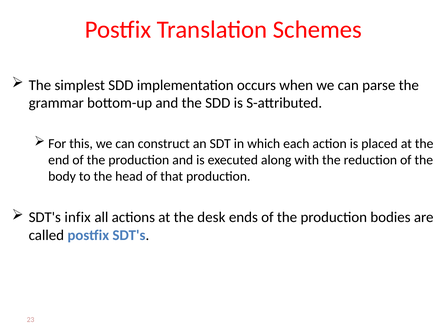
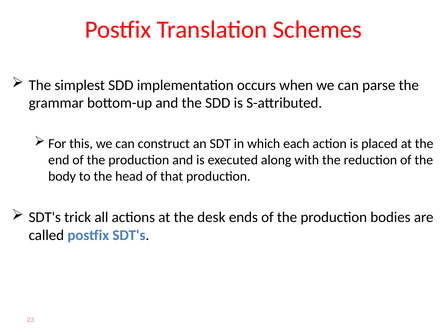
infix: infix -> trick (78, 217)
